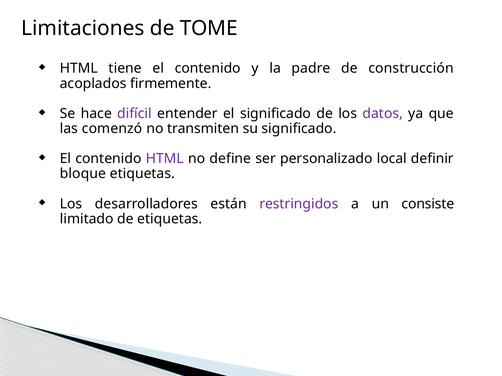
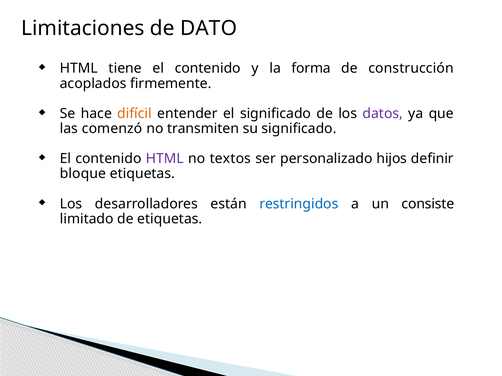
TOME: TOME -> DATO (209, 28)
padre: padre -> forma (311, 68)
difícil colour: purple -> orange (135, 114)
define: define -> textos (230, 159)
local: local -> hijos (392, 159)
restringidos colour: purple -> blue (299, 204)
